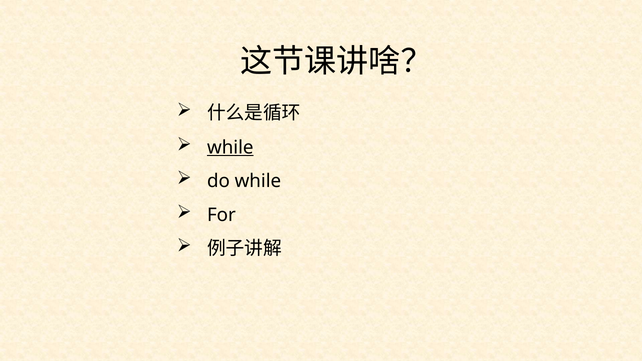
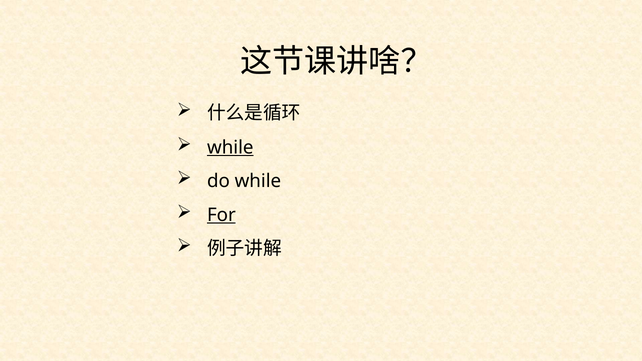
For underline: none -> present (221, 215)
